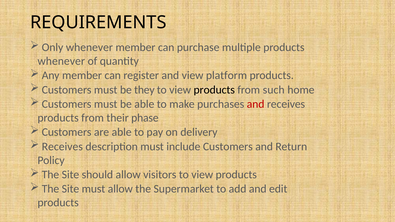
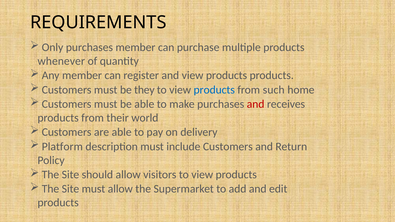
Only whenever: whenever -> purchases (89, 47)
and view platform: platform -> products (227, 75)
products colour: black -> blue (214, 90)
phase: phase -> world (145, 118)
Receives: Receives -> Platform (62, 147)
